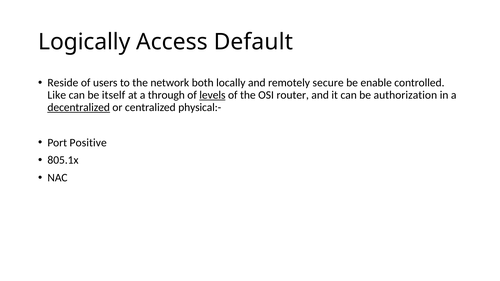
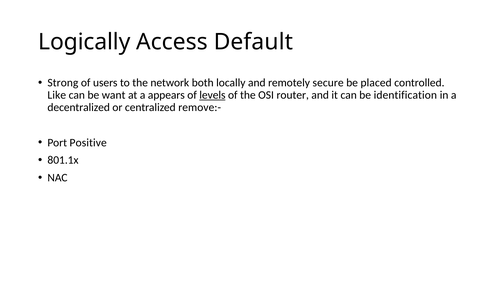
Reside: Reside -> Strong (63, 83)
enable: enable -> placed (376, 83)
itself: itself -> want (114, 95)
through: through -> appears (166, 95)
authorization: authorization -> identification (405, 95)
decentralized underline: present -> none (79, 108)
physical:-: physical:- -> remove:- (200, 108)
805.1x: 805.1x -> 801.1x (63, 160)
